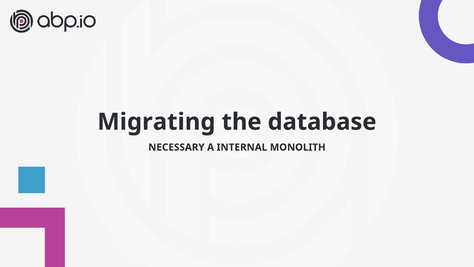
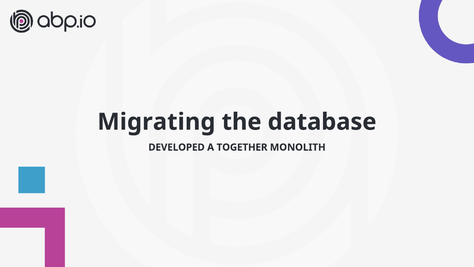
NECESSARY: NECESSARY -> DEVELOPED (177, 147)
INTERNAL: INTERNAL -> TOGETHER (242, 147)
